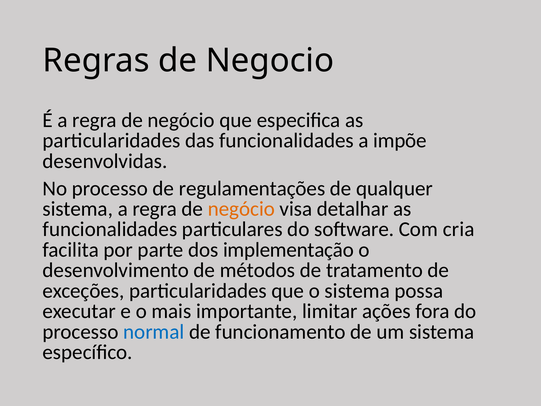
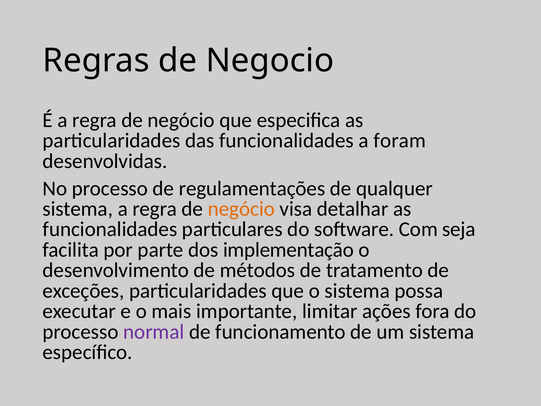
impõe: impõe -> foram (400, 141)
cria: cria -> seja (459, 229)
normal colour: blue -> purple (154, 332)
